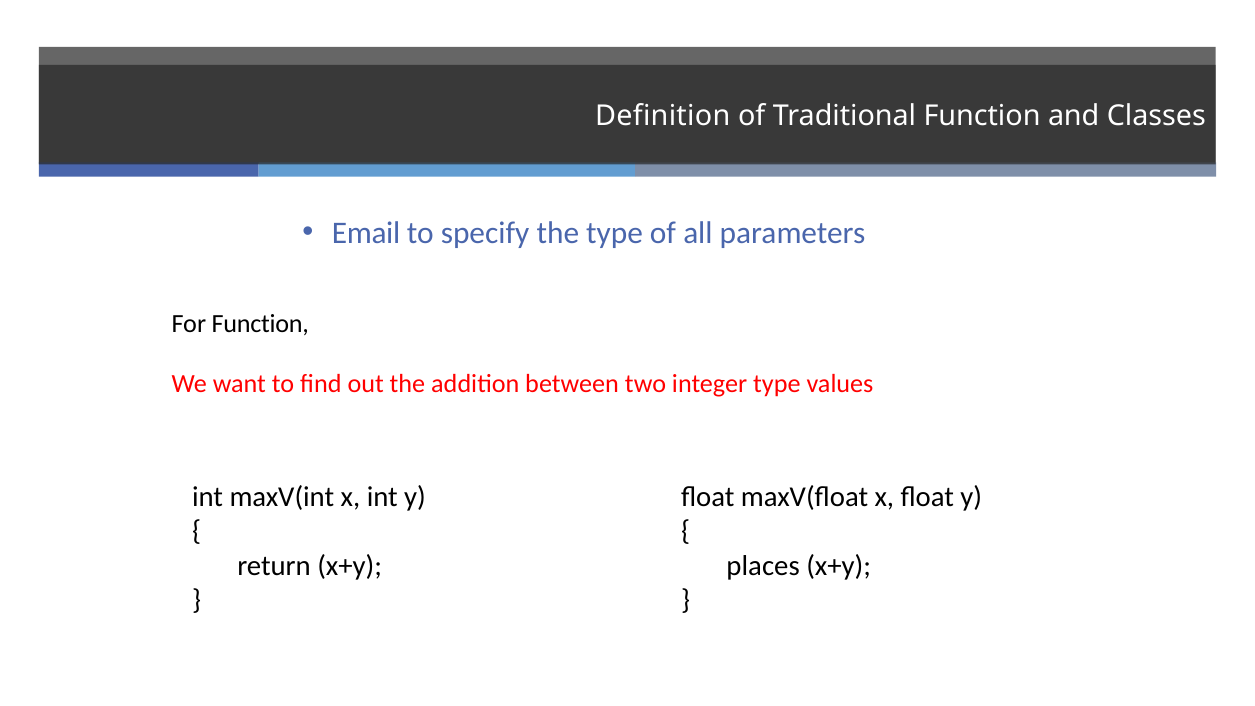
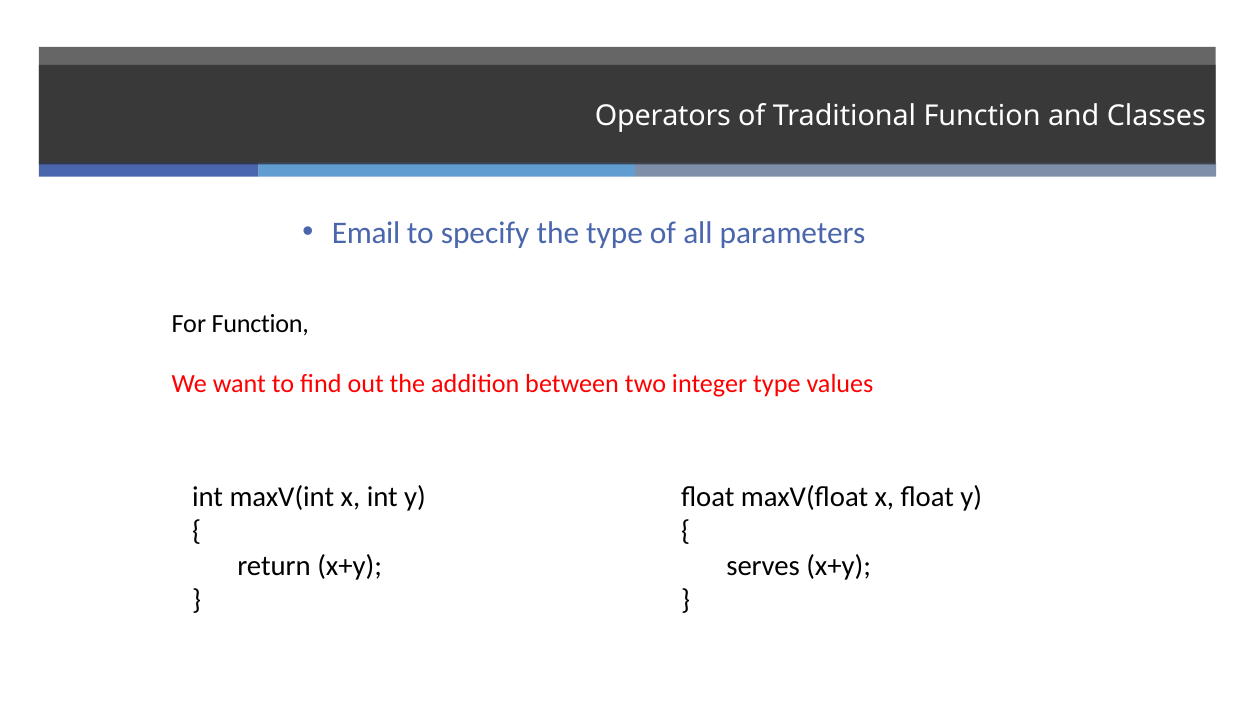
Definition: Definition -> Operators (663, 116)
places: places -> serves (763, 566)
